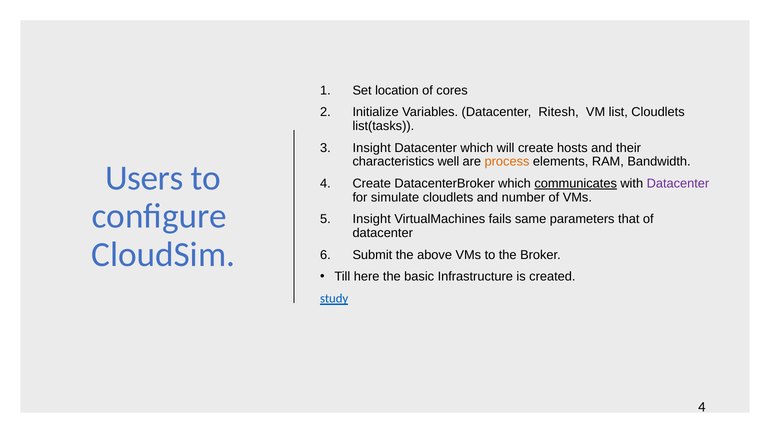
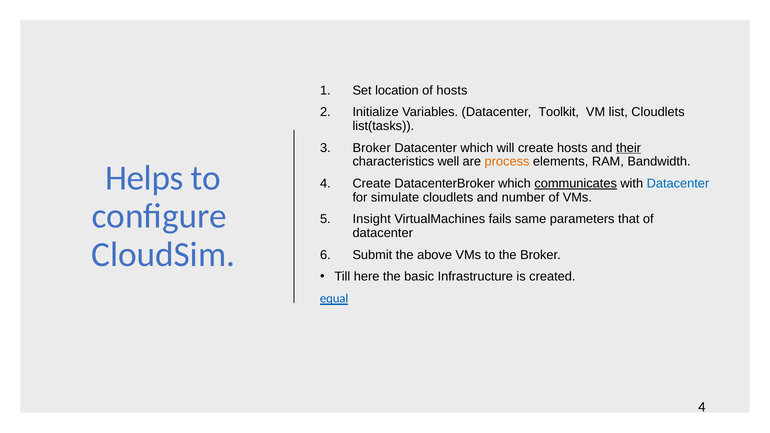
of cores: cores -> hosts (452, 90)
Ritesh: Ritesh -> Toolkit (559, 112)
Insight: Insight -> Broker (372, 148)
their underline: none -> present (629, 148)
Users: Users -> Helps (144, 178)
Datacenter colour: purple -> blue (678, 184)
study: study -> equal (334, 299)
